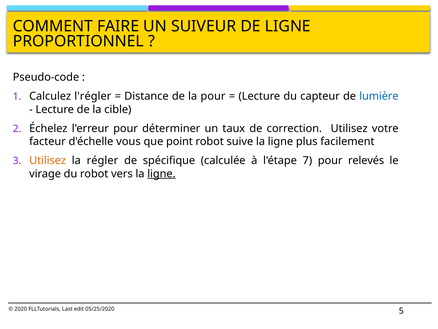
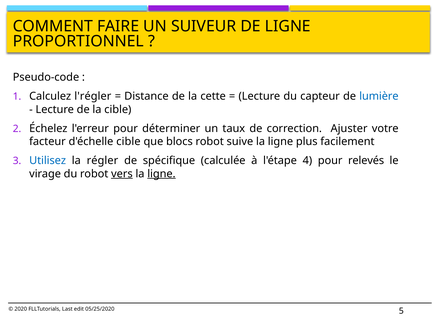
la pour: pour -> cette (213, 96)
correction Utilisez: Utilisez -> Ajuster (349, 128)
d'échelle vous: vous -> cible (128, 141)
point: point -> blocs (179, 141)
Utilisez colour: orange -> blue (48, 160)
7: 7 -> 4 (307, 160)
vers underline: none -> present (122, 174)
